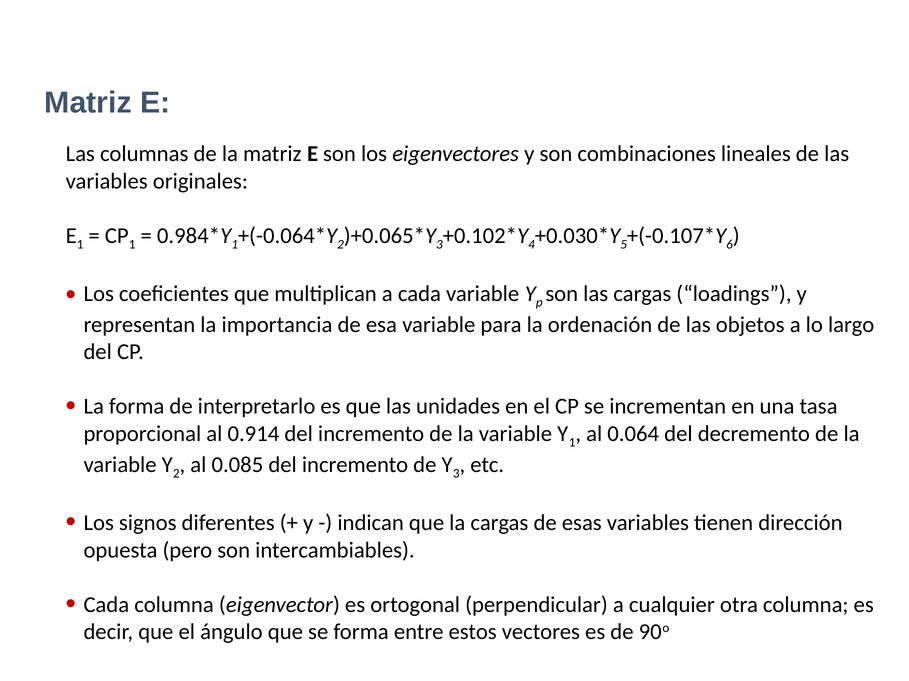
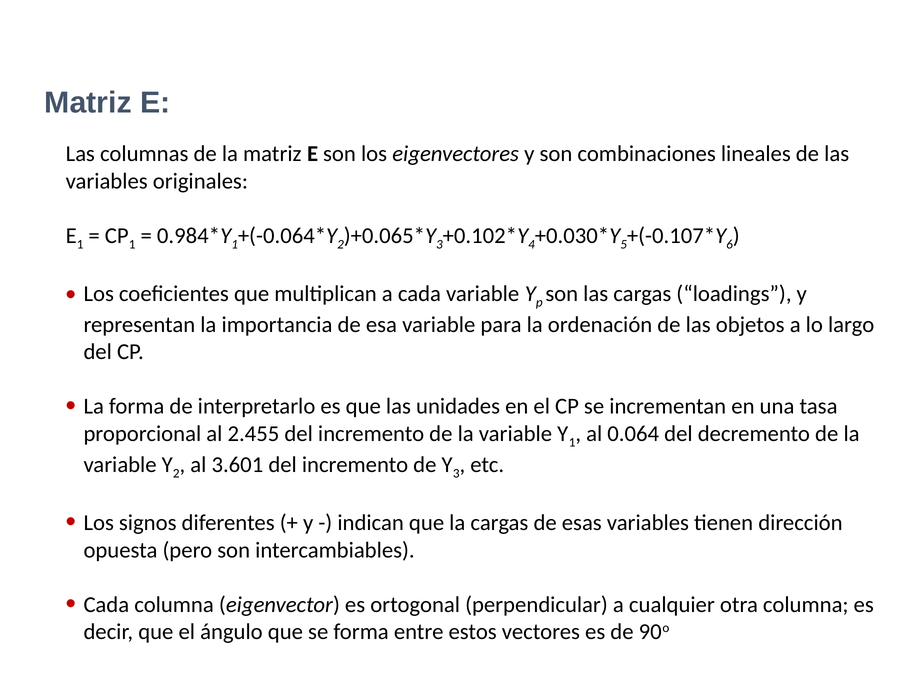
0.914: 0.914 -> 2.455 (253, 434)
0.085: 0.085 -> 3.601 (237, 465)
